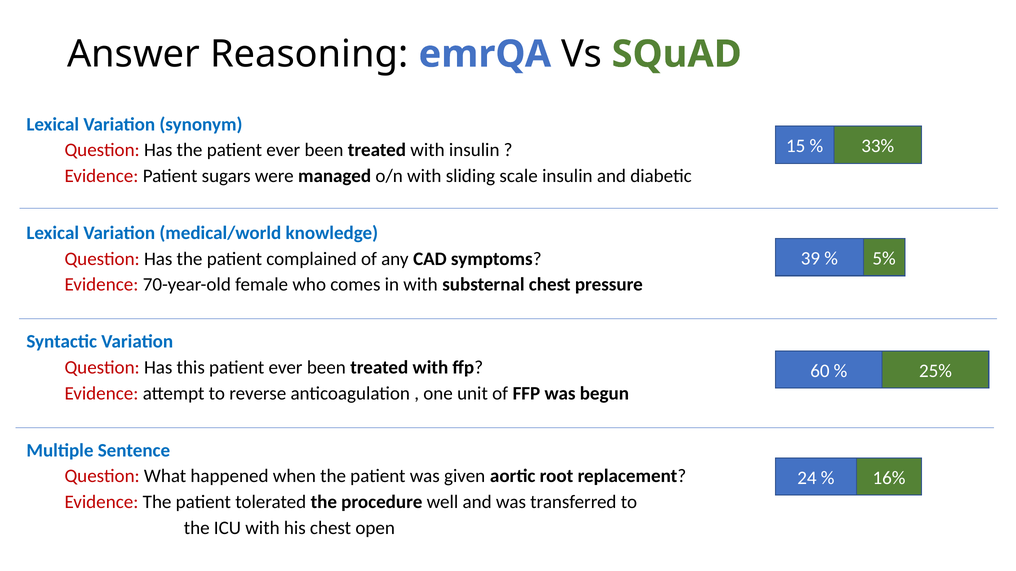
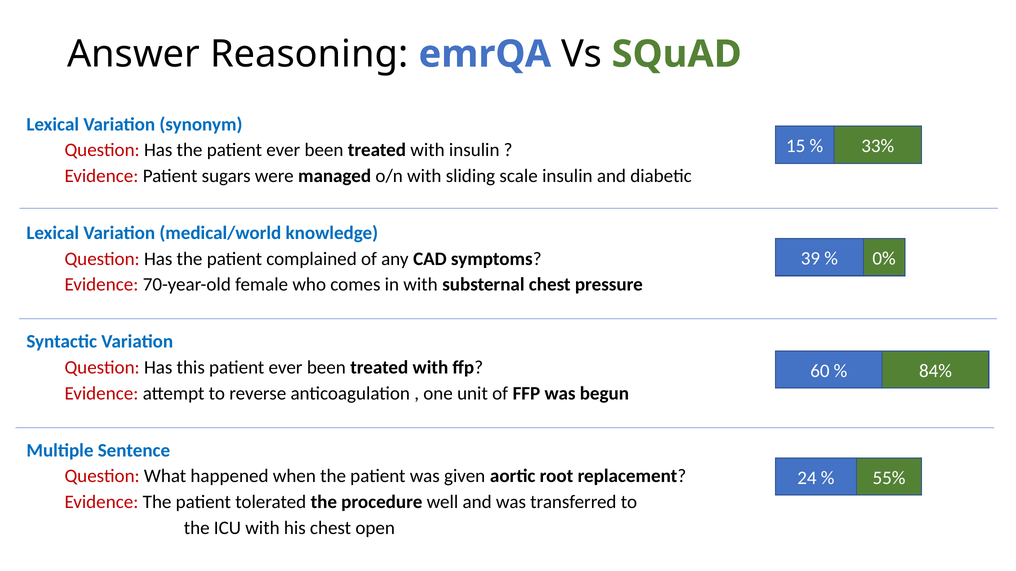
5%: 5% -> 0% (884, 259)
25%: 25% -> 84% (935, 371)
16%: 16% -> 55% (889, 478)
